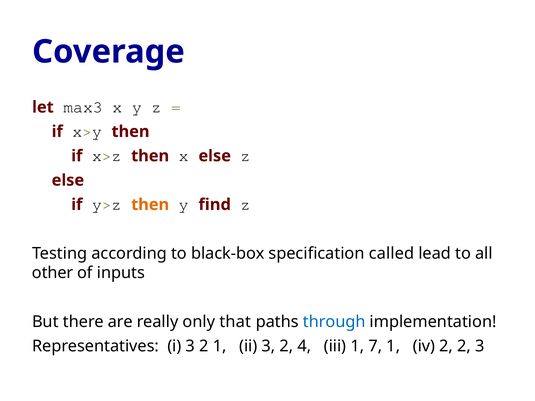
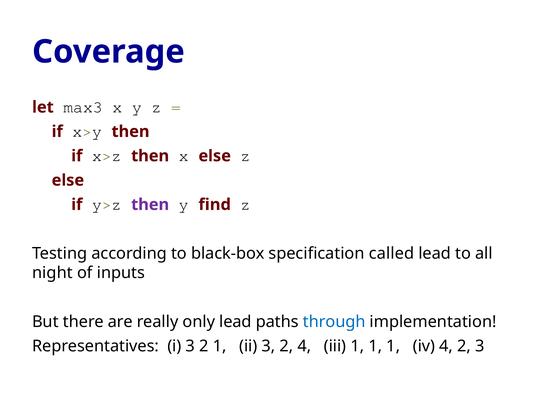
then colour: orange -> purple (150, 205)
other: other -> night (52, 273)
only that: that -> lead (235, 322)
iii 1 7: 7 -> 1 (375, 346)
iv 2: 2 -> 4 (446, 346)
